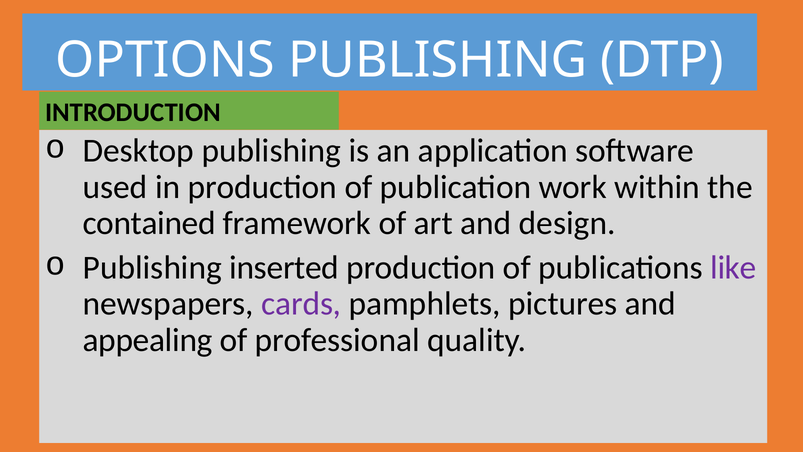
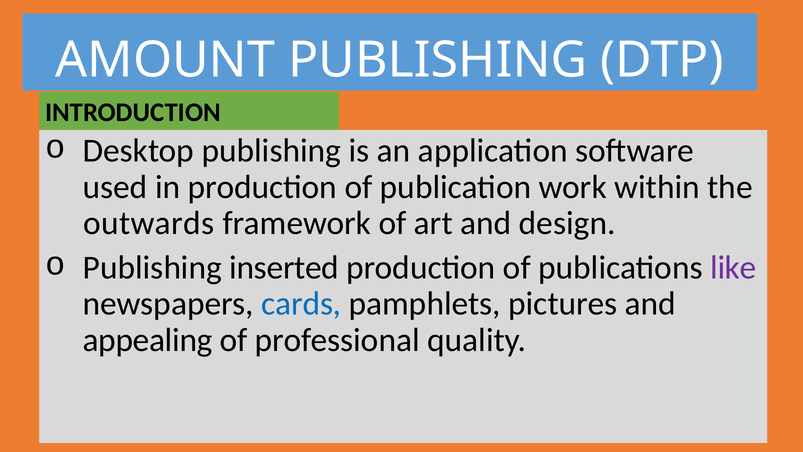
OPTIONS: OPTIONS -> AMOUNT (165, 60)
contained: contained -> outwards (149, 223)
cards colour: purple -> blue (301, 304)
